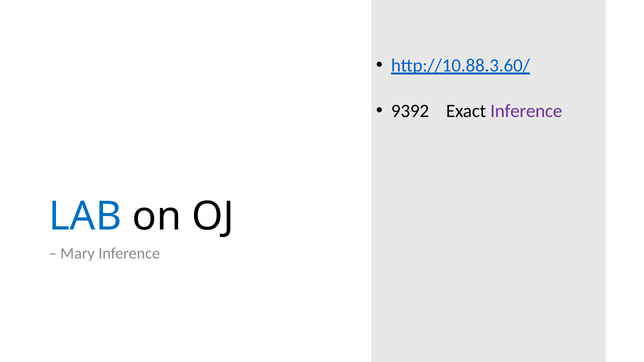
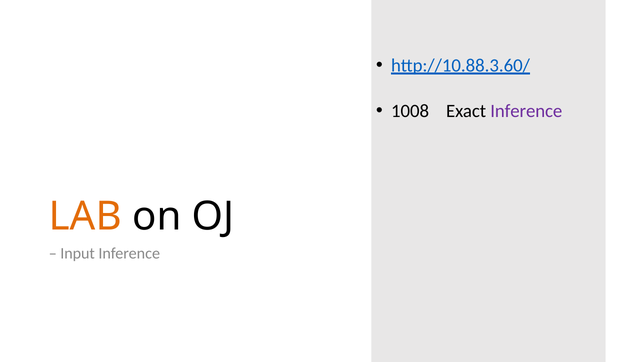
9392: 9392 -> 1008 (410, 111)
LAB colour: blue -> orange (85, 217)
Mary: Mary -> Input (78, 253)
